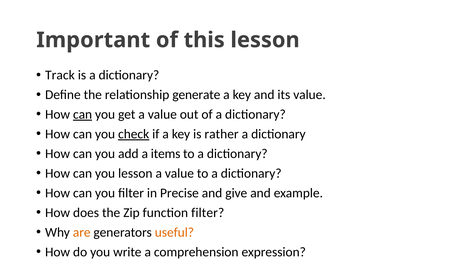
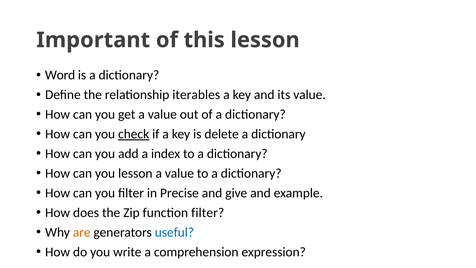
Track: Track -> Word (60, 75)
generate: generate -> iterables (196, 95)
can underline: present -> none (83, 114)
rather: rather -> delete (222, 134)
items: items -> index (166, 154)
useful colour: orange -> blue (174, 232)
